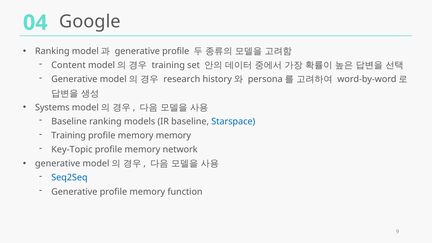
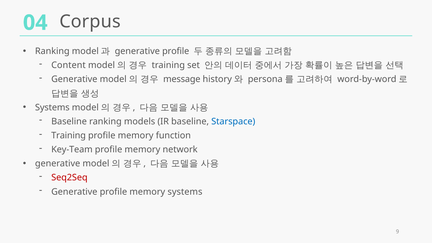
Google: Google -> Corpus (90, 22)
research: research -> message (182, 79)
memory memory: memory -> function (173, 136)
Key-Topic: Key-Topic -> Key-Team (72, 150)
Seq2Seq colour: blue -> red (69, 178)
memory function: function -> systems (185, 192)
